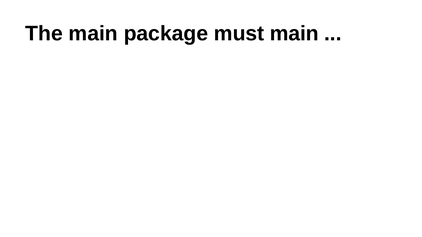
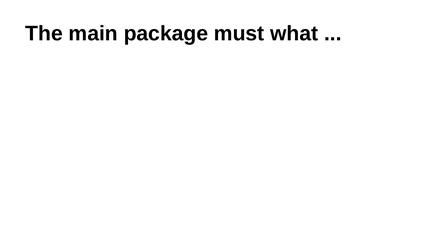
must main: main -> what (294, 34)
